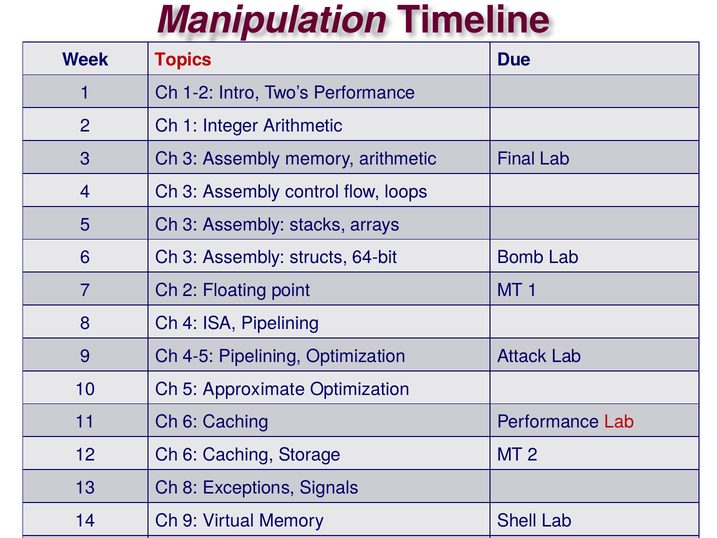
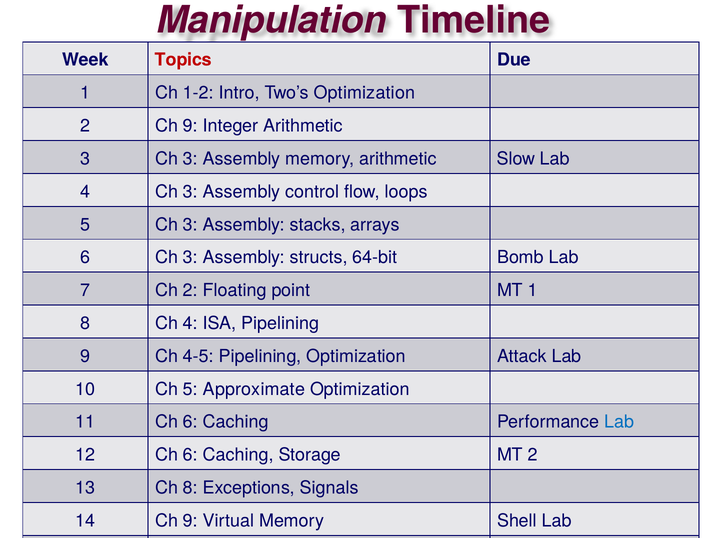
Two’s Performance: Performance -> Optimization (364, 93)
2 Ch 1: 1 -> 9 (190, 126)
arithmetic Final: Final -> Slow (516, 159)
Lab colour: red -> blue (619, 422)
